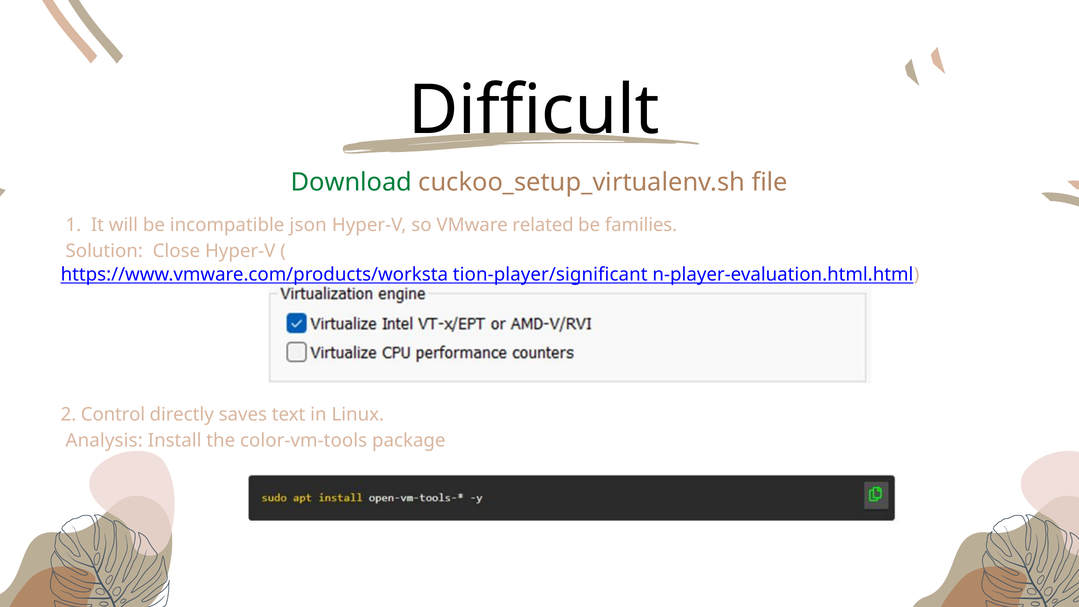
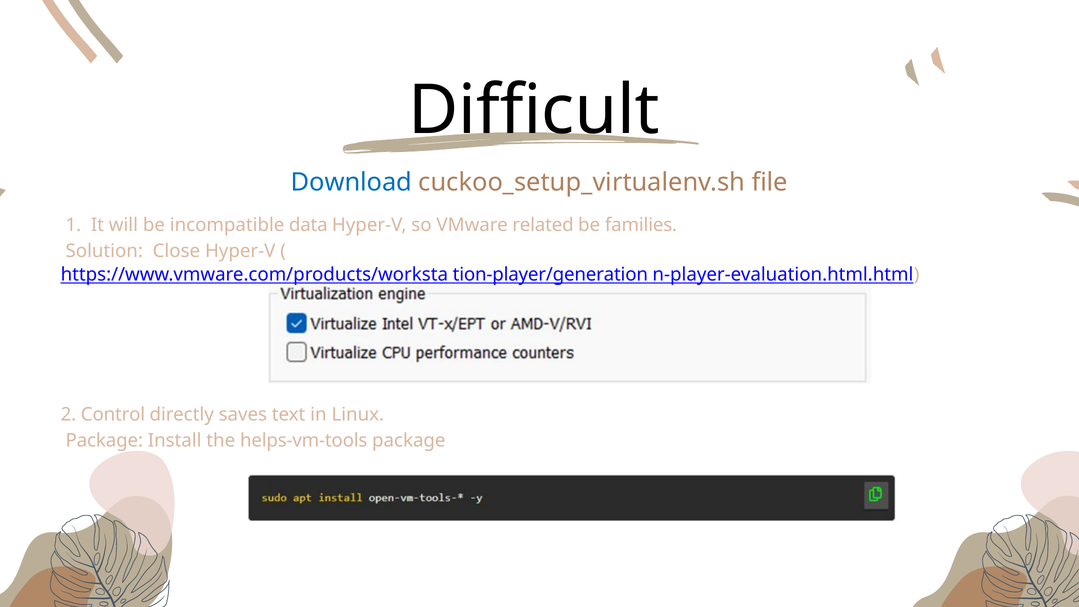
Download colour: green -> blue (351, 182)
json: json -> data (308, 225)
tion-player/significant: tion-player/significant -> tion-player/generation (550, 274)
Analysis: Analysis -> Package (104, 441)
color-vm-tools: color-vm-tools -> helps-vm-tools (304, 441)
